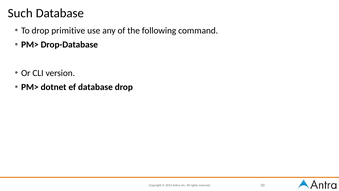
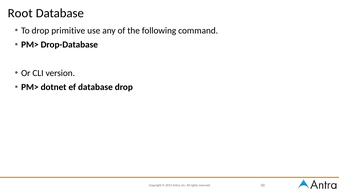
Such: Such -> Root (20, 13)
